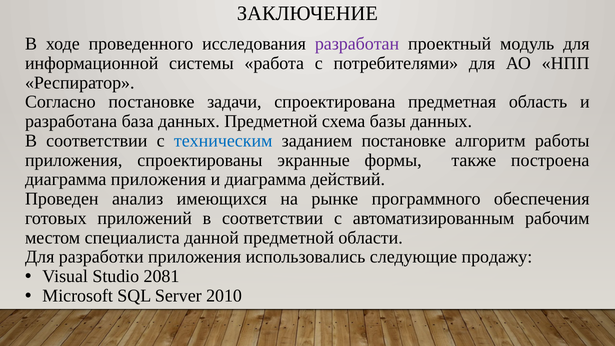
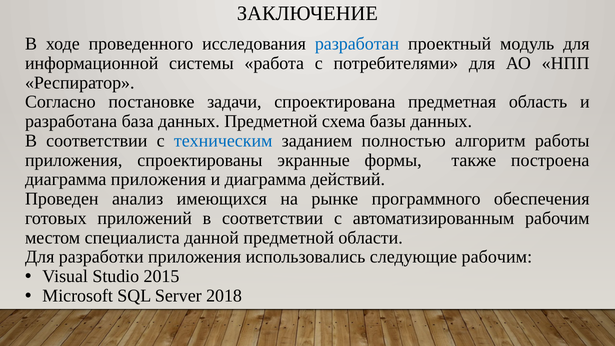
разработан colour: purple -> blue (357, 44)
заданием постановке: постановке -> полностью (404, 141)
следующие продажу: продажу -> рабочим (497, 257)
2081: 2081 -> 2015 (162, 276)
2010: 2010 -> 2018 (224, 296)
